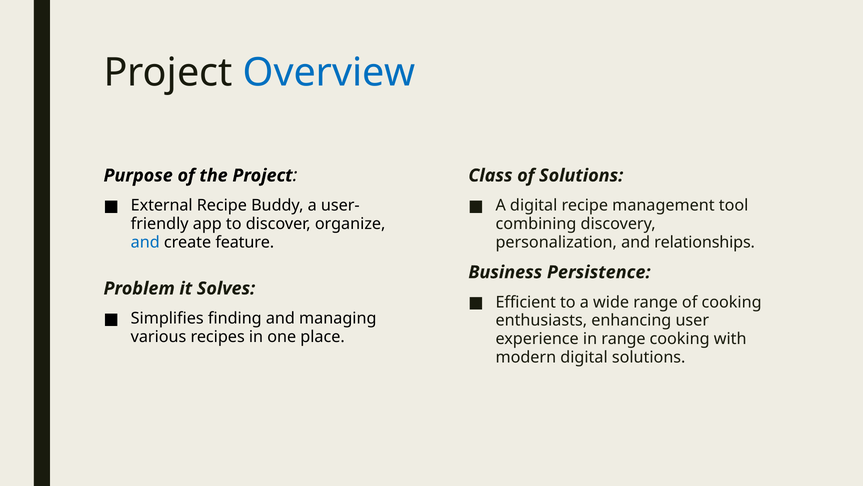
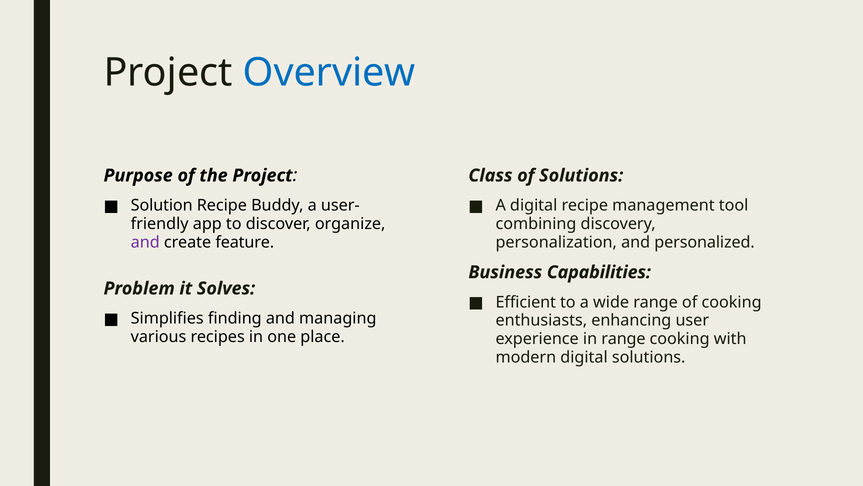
External: External -> Solution (162, 205)
and colour: blue -> purple (145, 242)
relationships: relationships -> personalized (705, 242)
Persistence: Persistence -> Capabilities (599, 272)
